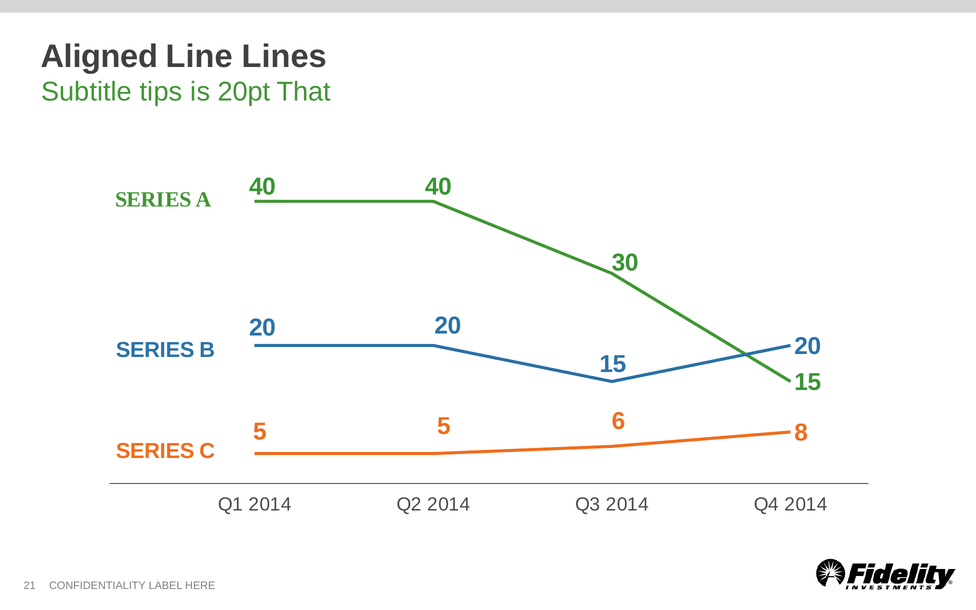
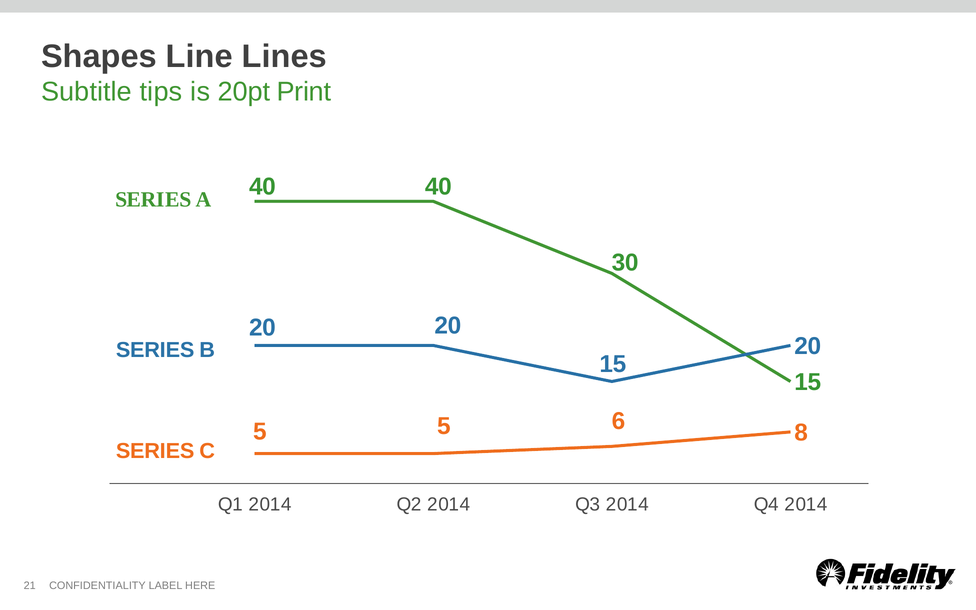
Aligned: Aligned -> Shapes (99, 57)
That: That -> Print (304, 92)
